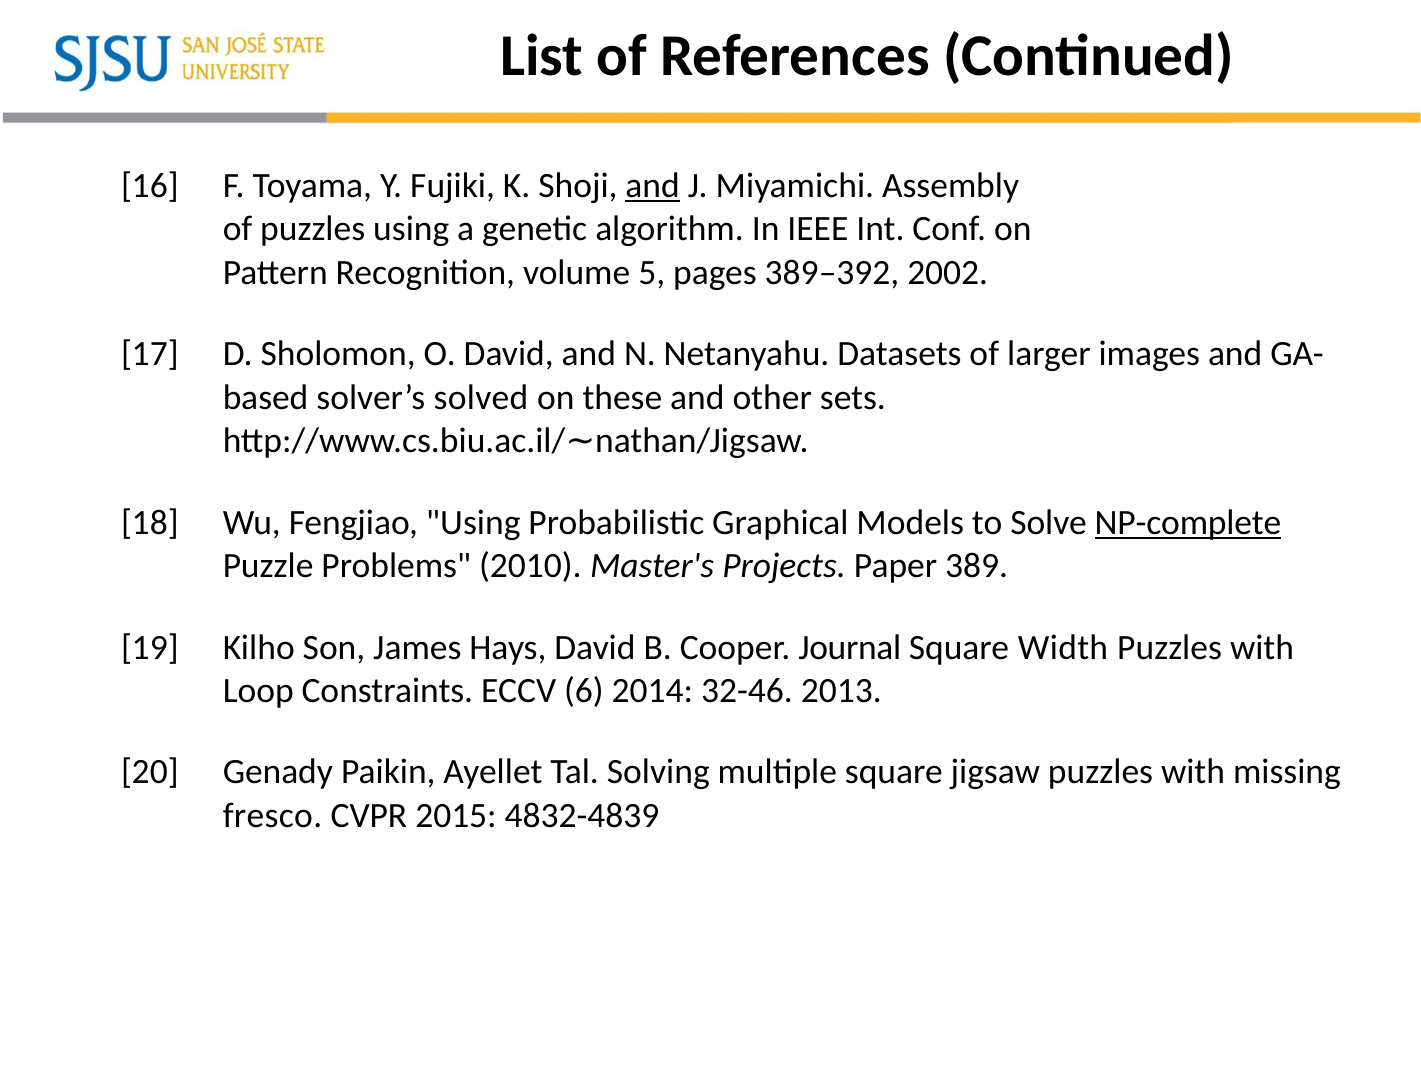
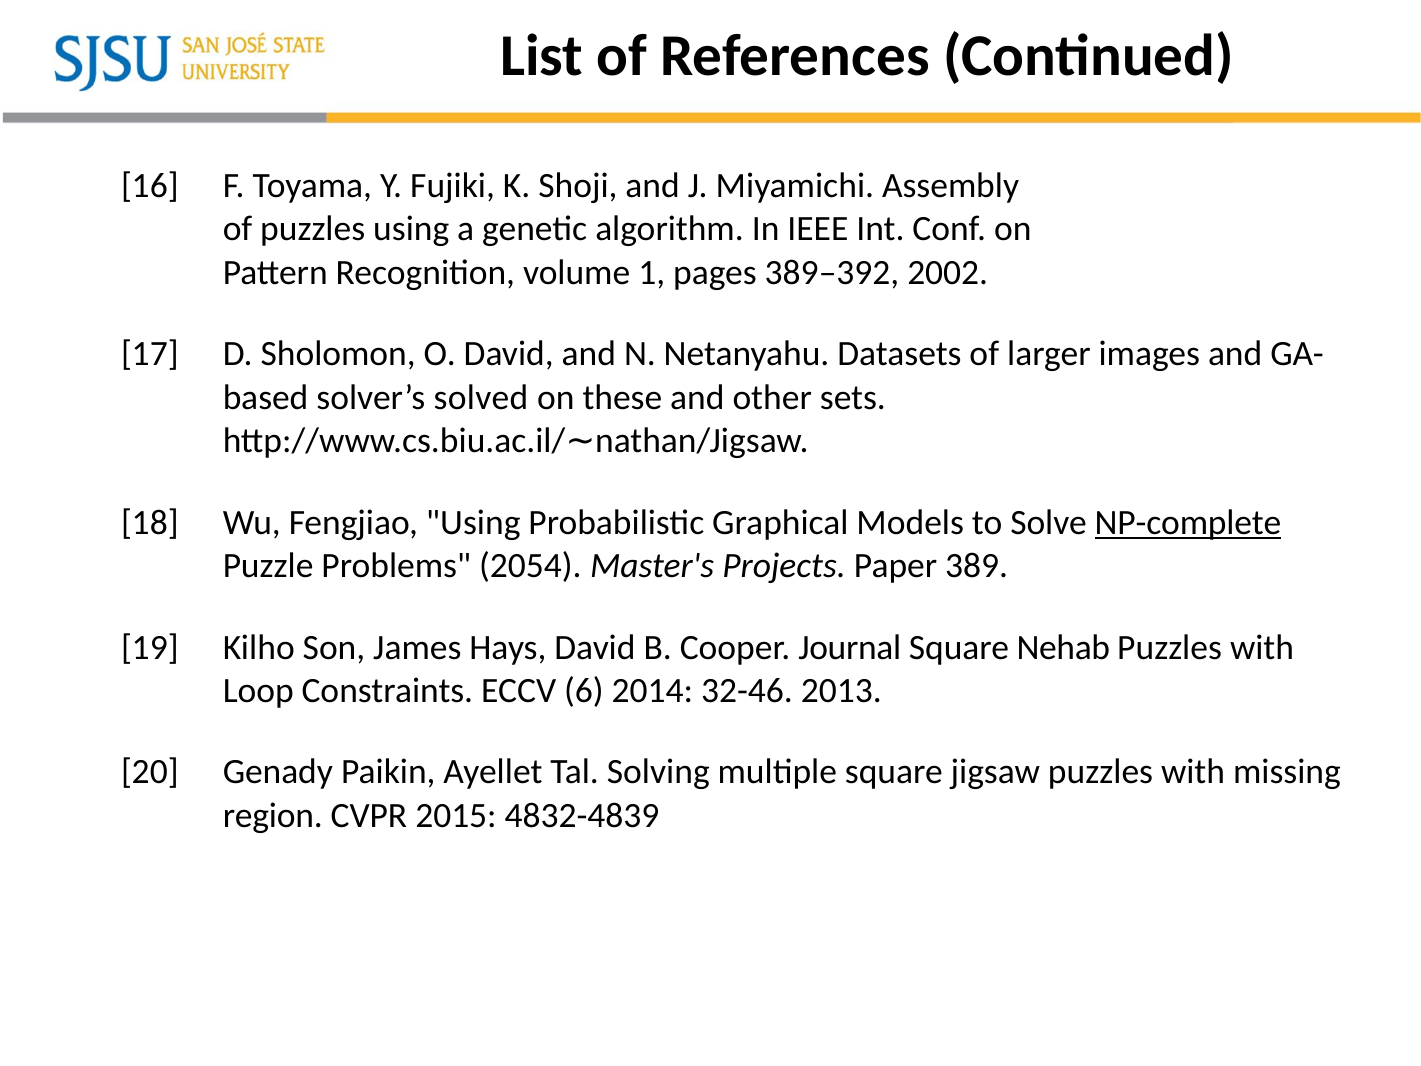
and underline: present -> none (653, 186)
5: 5 -> 1 (652, 272)
2010: 2010 -> 2054 (530, 566)
Width: Width -> Nehab (1063, 647)
fresco: fresco -> region (273, 815)
